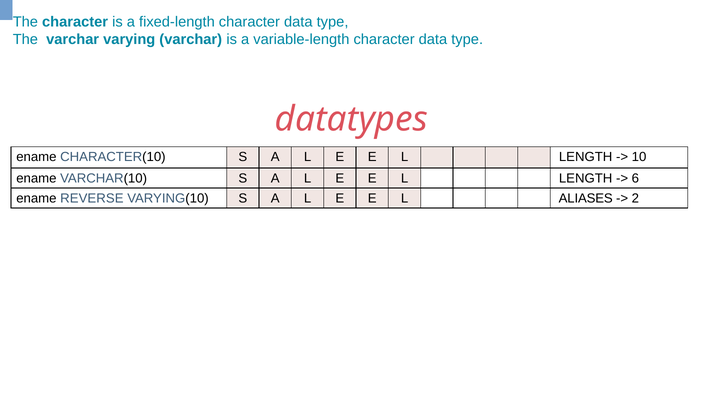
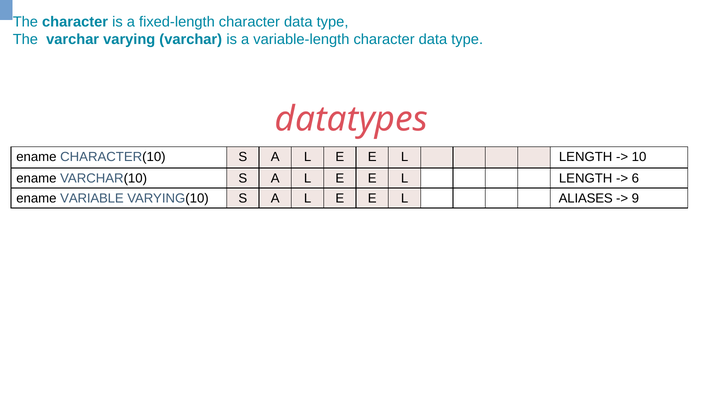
REVERSE: REVERSE -> VARIABLE (92, 198)
2: 2 -> 9 (635, 198)
